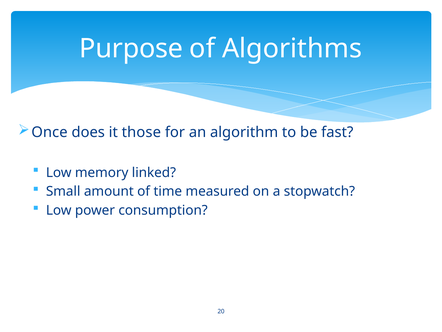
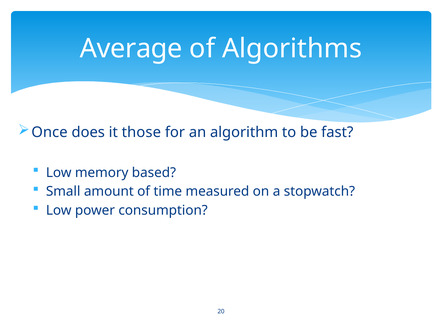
Purpose: Purpose -> Average (131, 49)
linked: linked -> based (154, 172)
